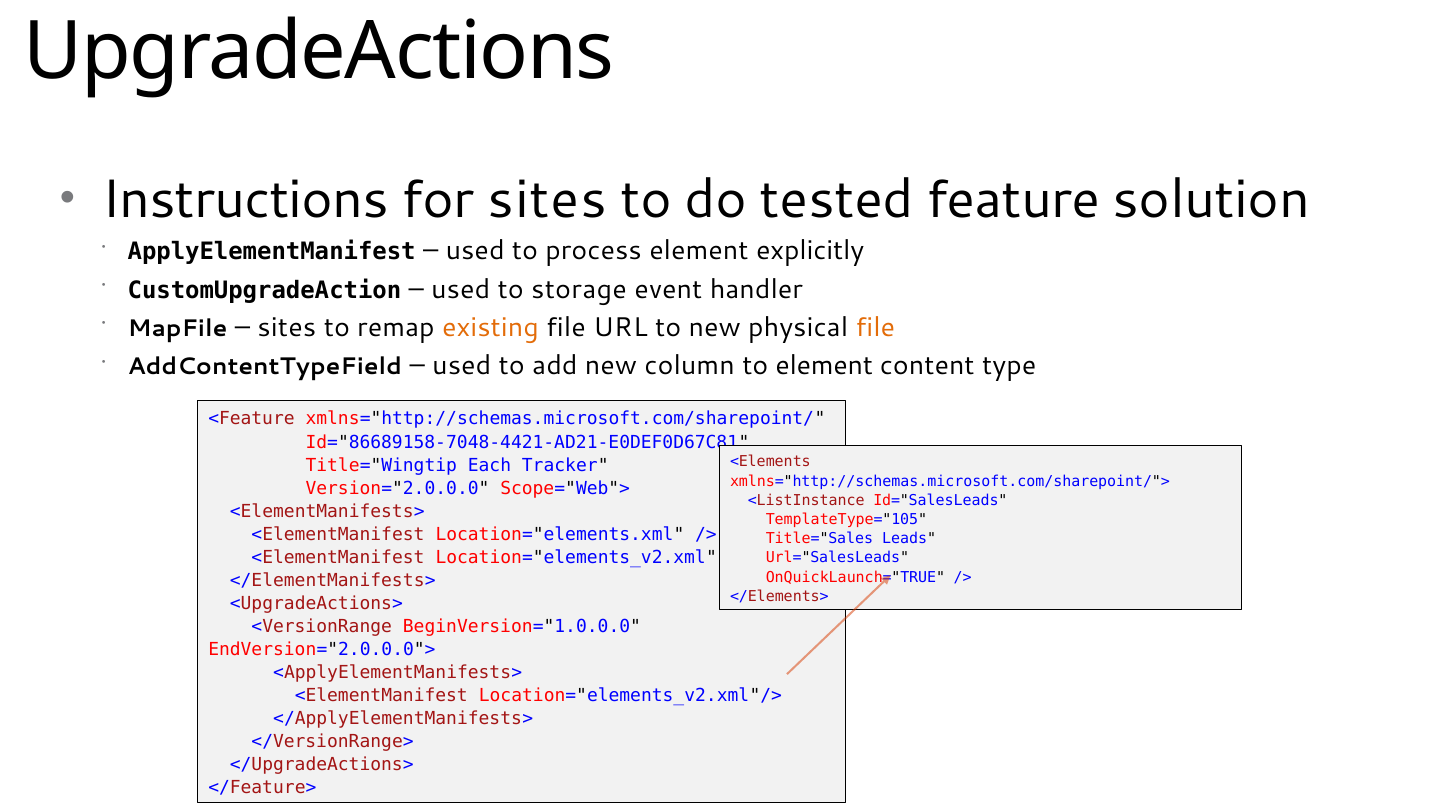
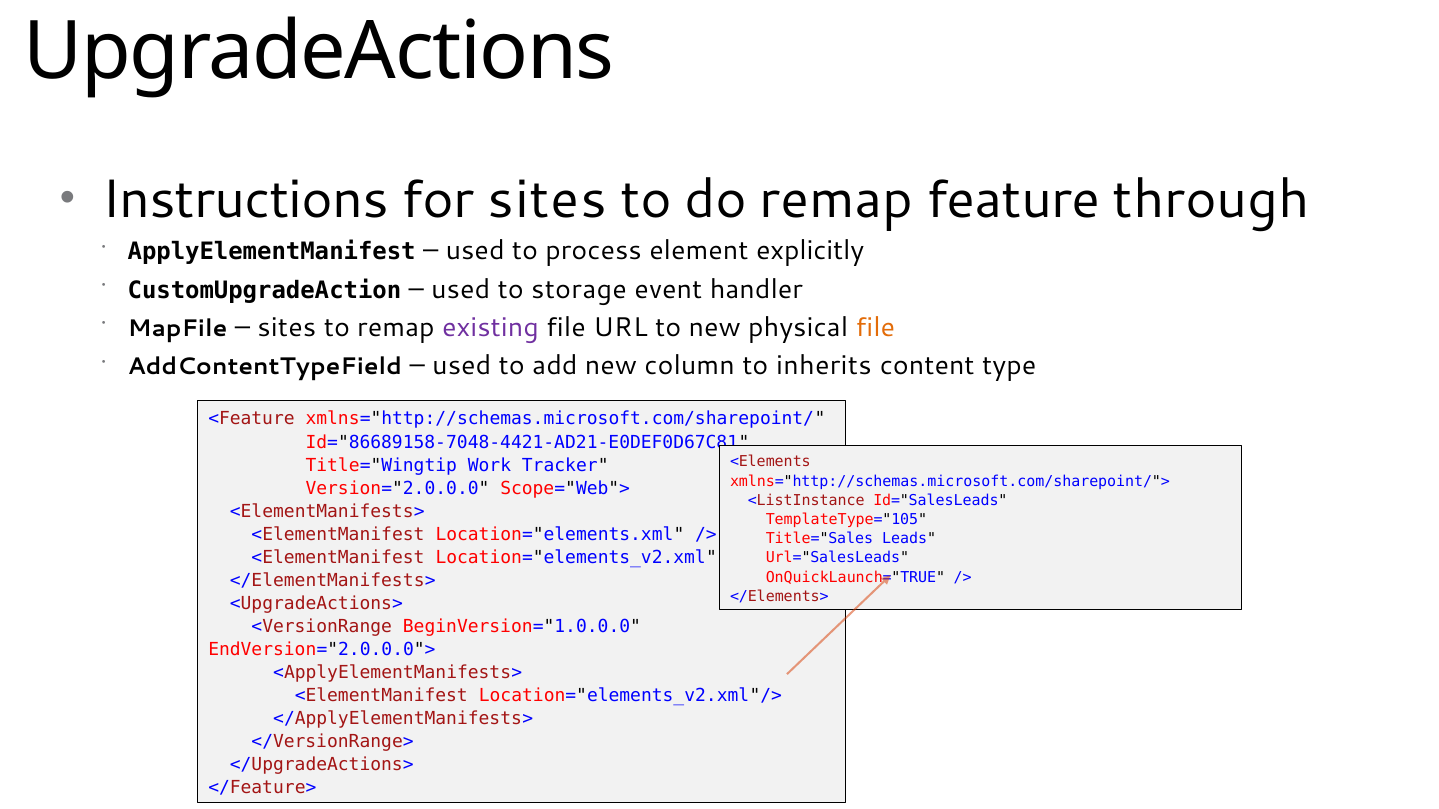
do tested: tested -> remap (837, 200)
solution: solution -> through (1211, 200)
existing colour: orange -> purple (490, 328)
to element: element -> inherits (824, 366)
Each: Each -> Work (489, 466)
